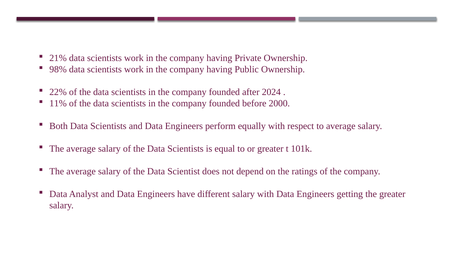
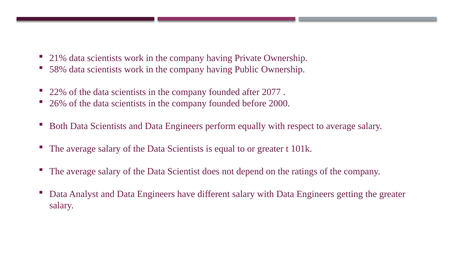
98%: 98% -> 58% (58, 69)
2024: 2024 -> 2077 (271, 92)
11%: 11% -> 26% (58, 103)
